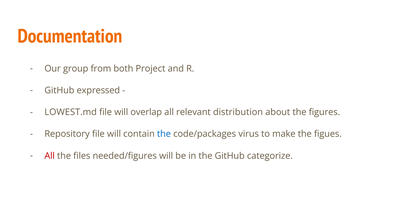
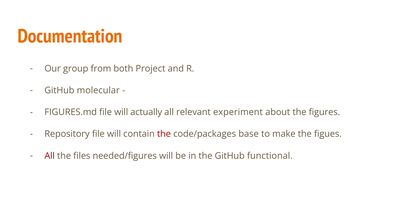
expressed: expressed -> molecular (98, 91)
LOWEST.md: LOWEST.md -> FIGURES.md (71, 112)
overlap: overlap -> actually (146, 112)
distribution: distribution -> experiment (238, 112)
the colour: blue -> red (164, 134)
virus: virus -> base (249, 134)
categorize: categorize -> functional (270, 156)
